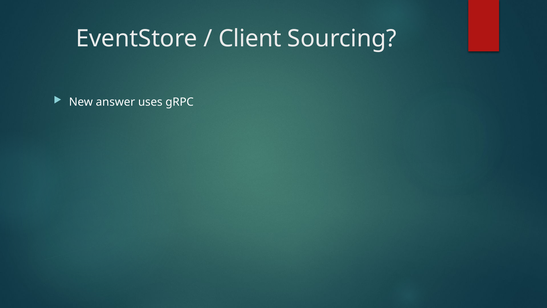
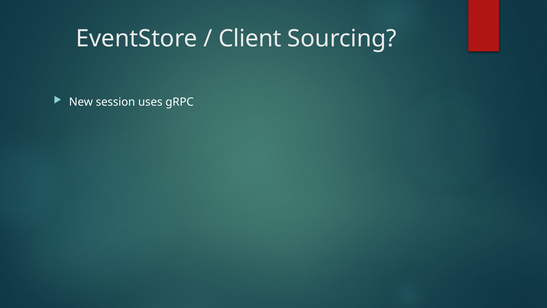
answer: answer -> session (115, 102)
